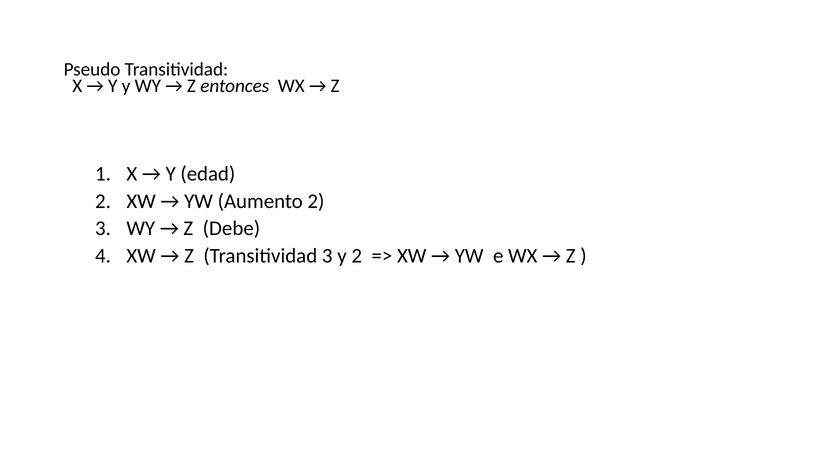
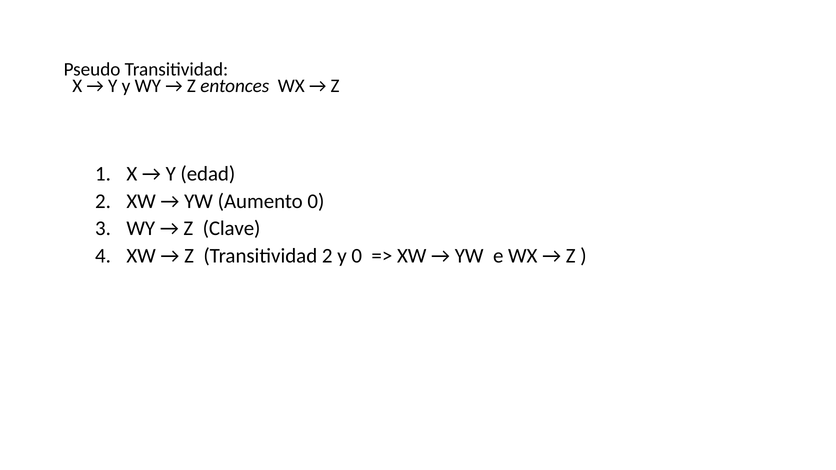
Aumento 2: 2 -> 0 (316, 201)
Debe: Debe -> Clave (232, 229)
Transitividad 3: 3 -> 2 (327, 256)
y 2: 2 -> 0 (357, 256)
